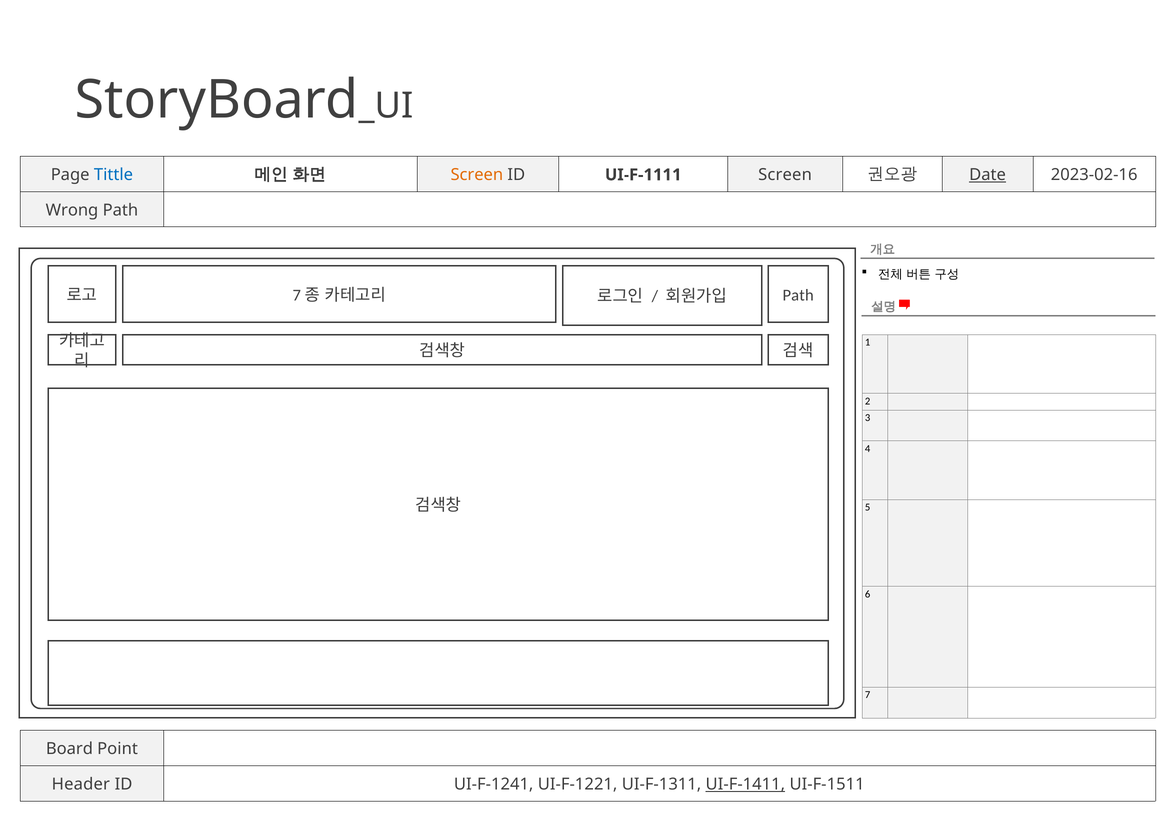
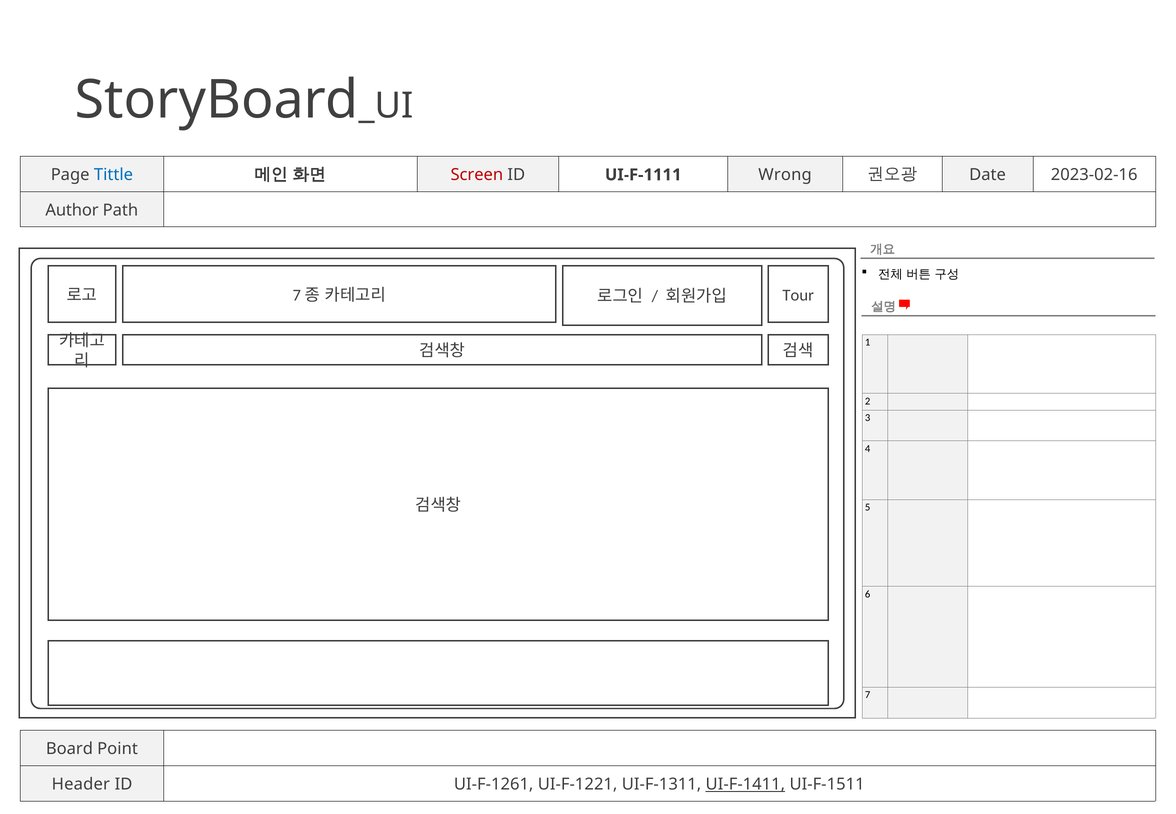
Screen colour: orange -> red (477, 175)
UI-F-1111 Screen: Screen -> Wrong (785, 175)
Date underline: present -> none (988, 175)
Wrong: Wrong -> Author (72, 210)
Path: Path -> Tour (798, 295)
UI-F-1241: UI-F-1241 -> UI-F-1261 (494, 784)
